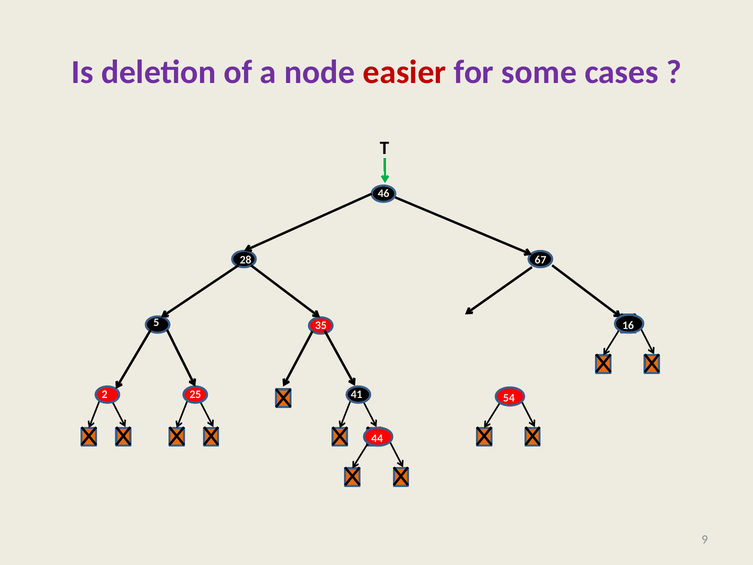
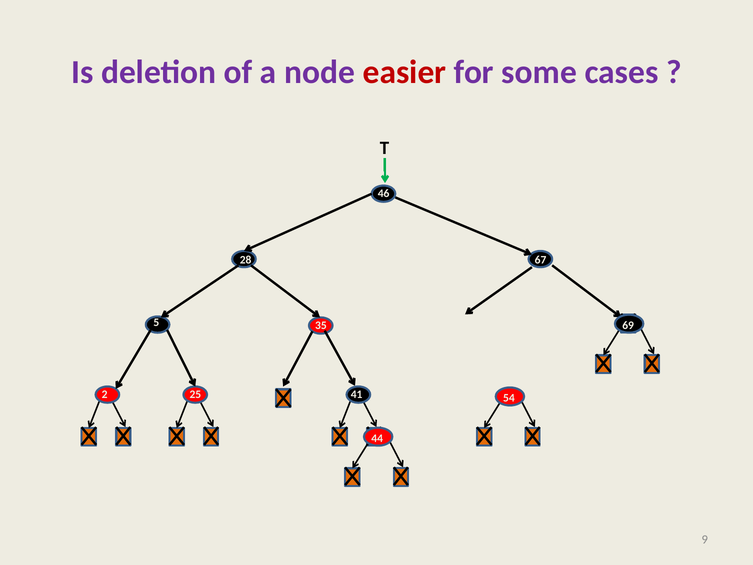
16: 16 -> 69 (628, 325)
